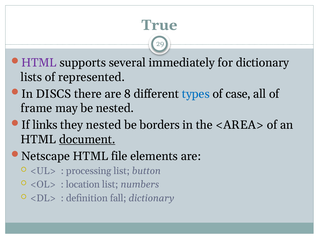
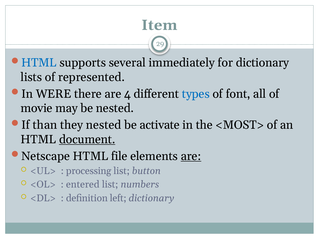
True: True -> Item (159, 25)
HTML colour: purple -> blue (39, 63)
DISCS: DISCS -> WERE (54, 94)
8: 8 -> 4 (128, 94)
case: case -> font (238, 94)
frame: frame -> movie (37, 108)
links: links -> than (45, 125)
borders: borders -> activate (160, 125)
<AREA>: <AREA> -> <MOST> (240, 125)
are underline: none -> present (191, 156)
location: location -> entered (83, 185)
fall: fall -> left (118, 198)
